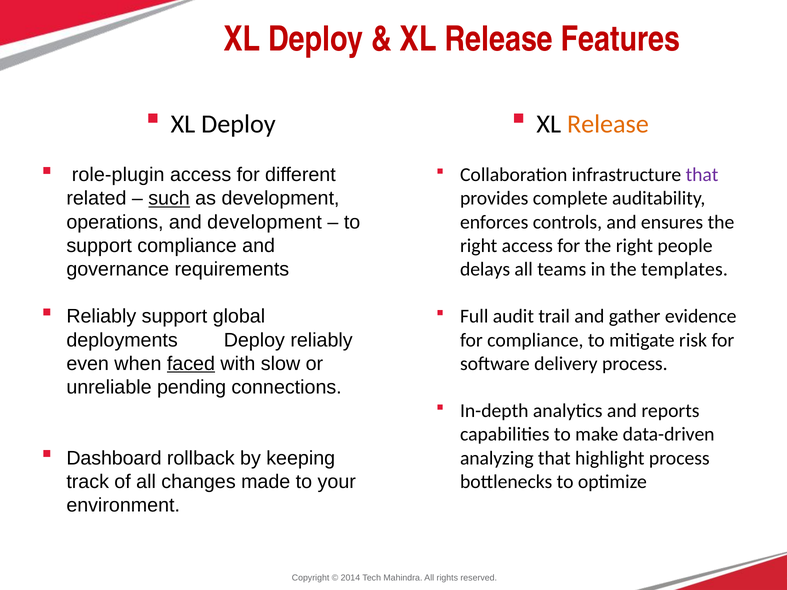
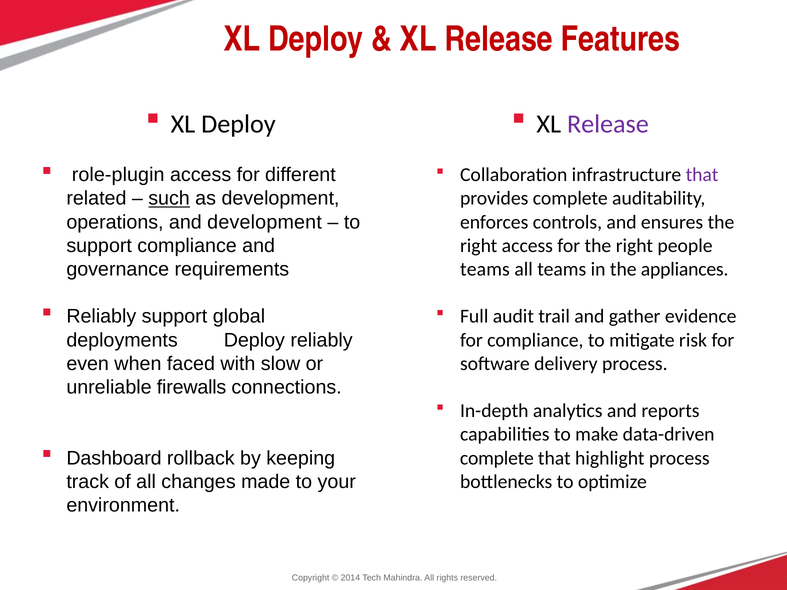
Release colour: orange -> purple (608, 124)
delays: delays -> teams (485, 269)
templates: templates -> appliances (685, 269)
faced underline: present -> none (191, 364)
pending: pending -> firewalls (192, 387)
analyzing: analyzing -> complete (497, 458)
